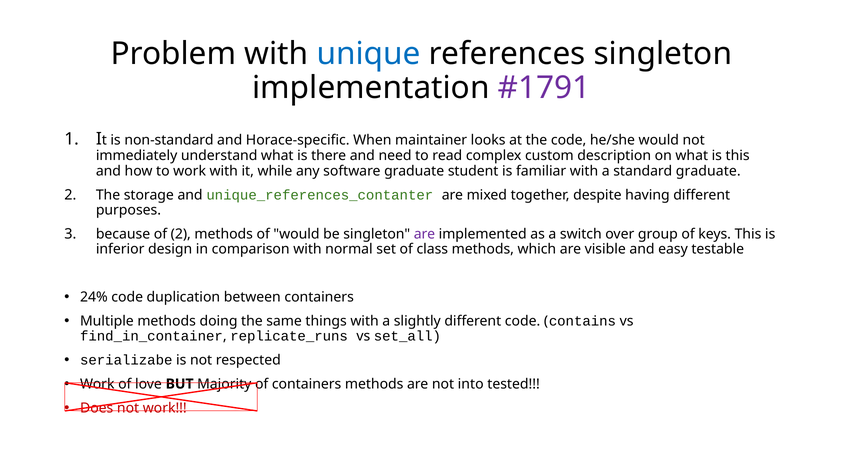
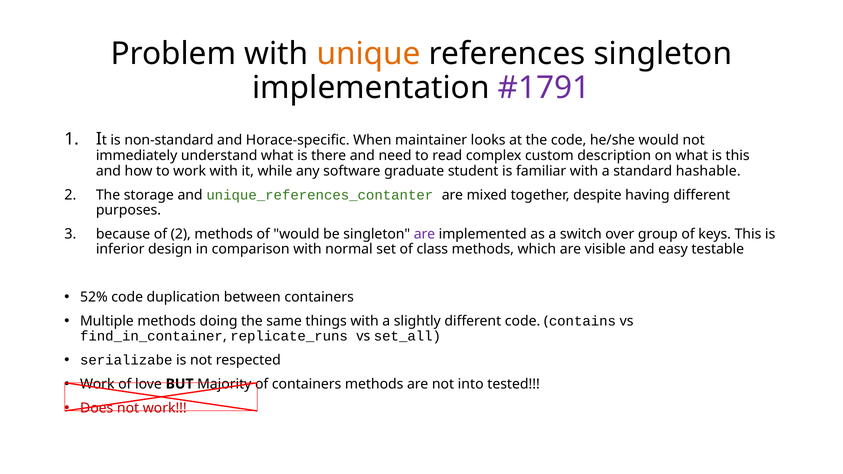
unique colour: blue -> orange (369, 54)
standard graduate: graduate -> hashable (708, 171)
24%: 24% -> 52% (94, 297)
